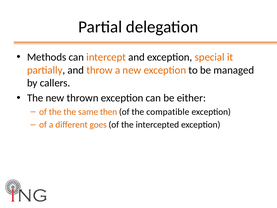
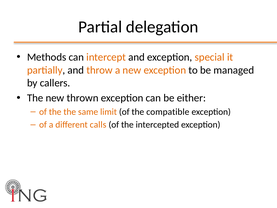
then: then -> limit (109, 112)
goes: goes -> calls (98, 125)
